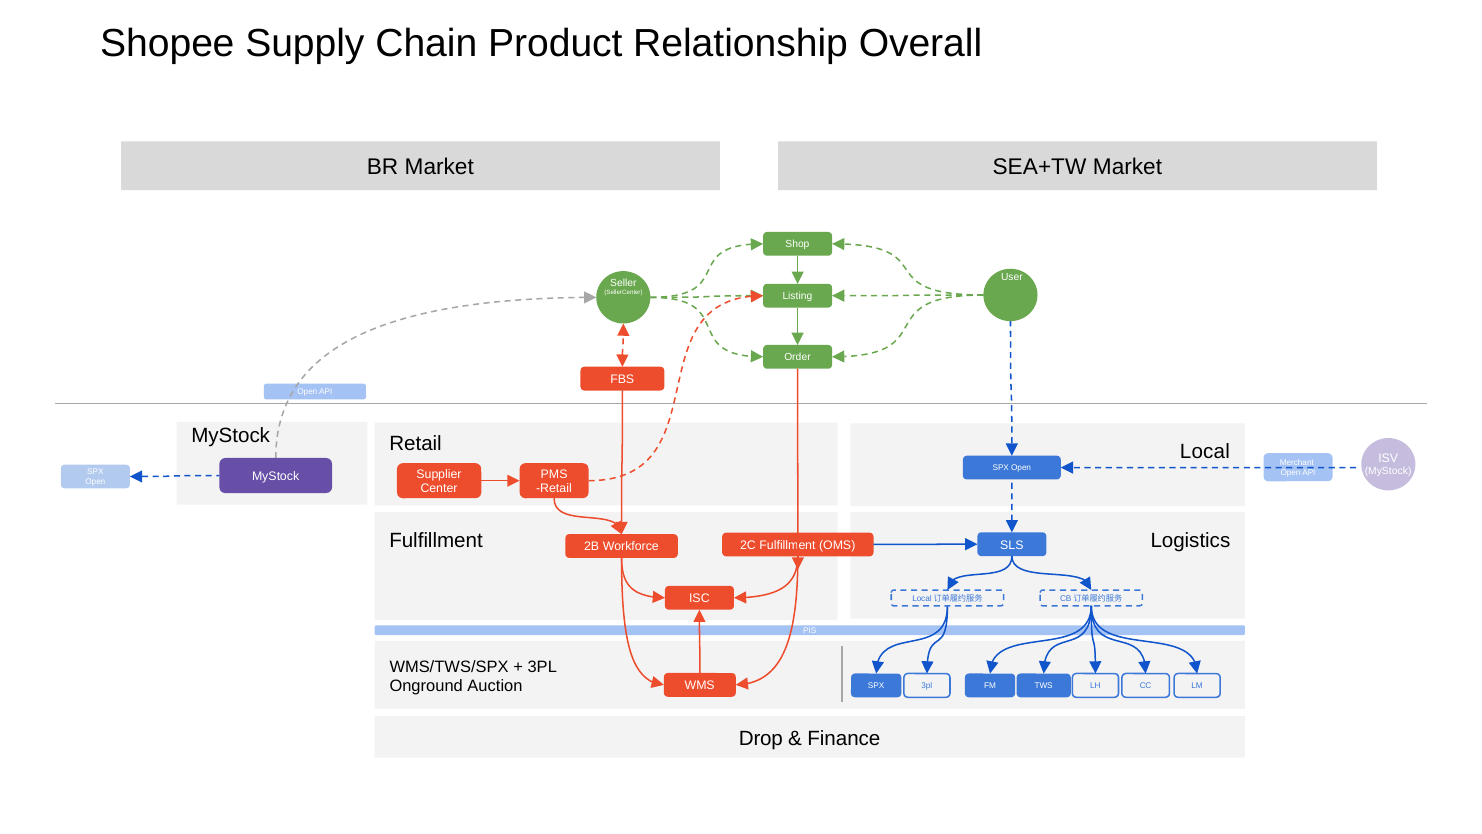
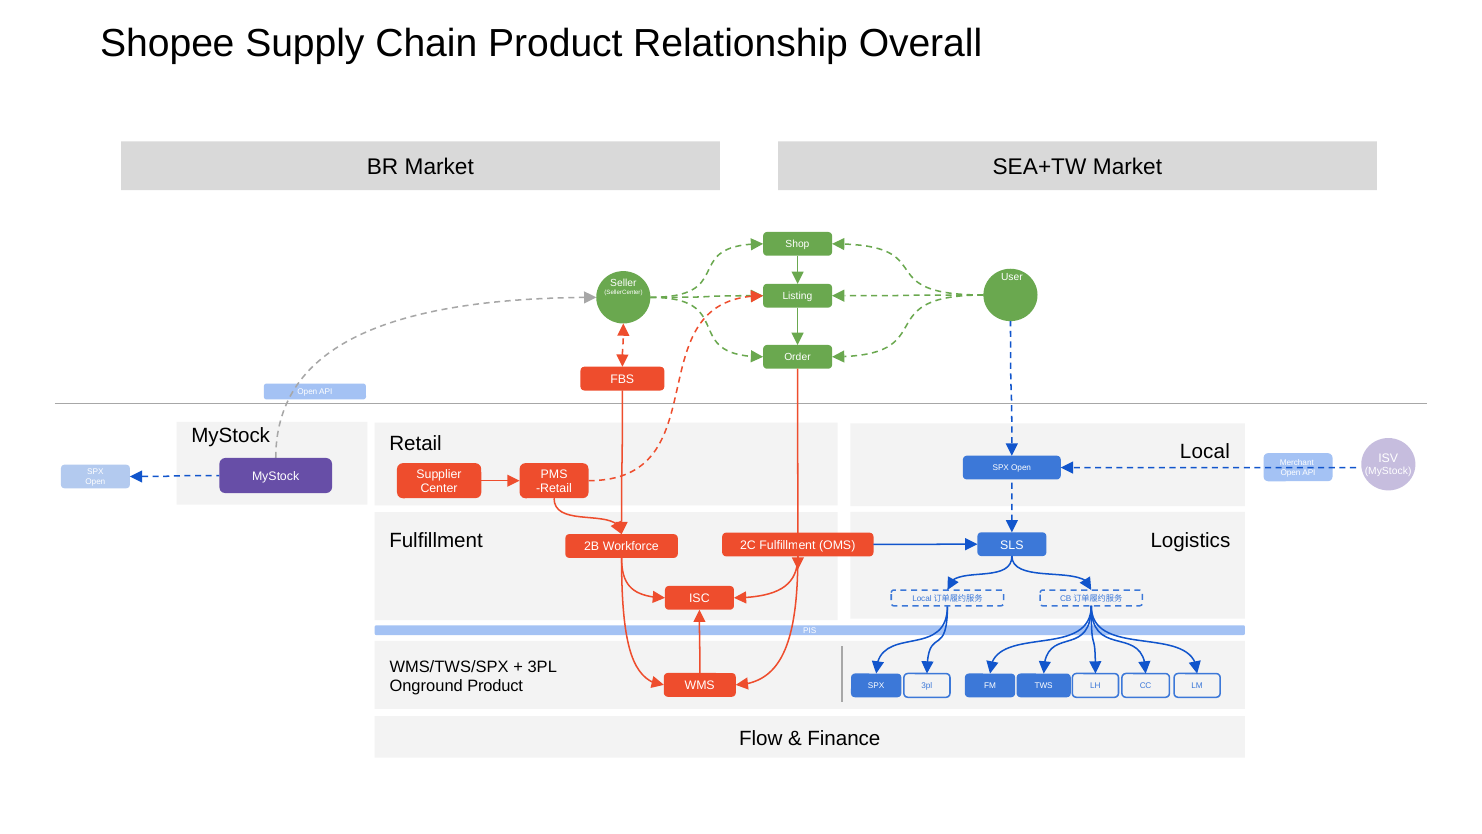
Onground Auction: Auction -> Product (495, 686)
Drop: Drop -> Flow (761, 738)
